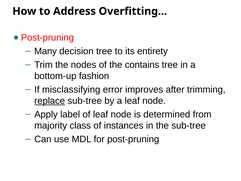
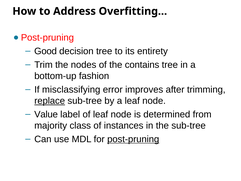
Many: Many -> Good (46, 51)
Apply: Apply -> Value (46, 114)
post-pruning underline: none -> present (133, 139)
